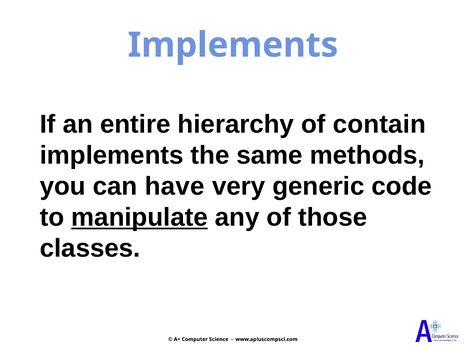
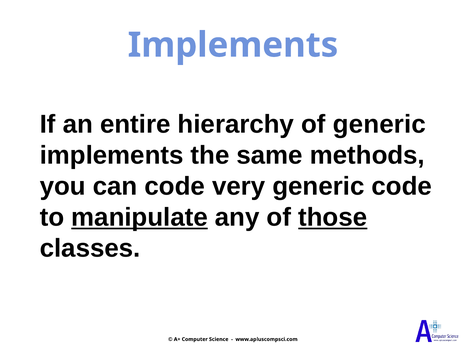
of contain: contain -> generic (379, 124)
can have: have -> code (175, 187)
those underline: none -> present (333, 218)
